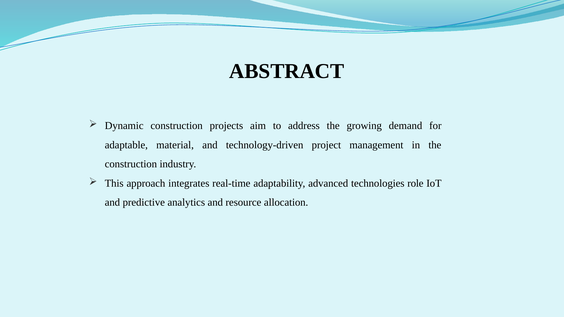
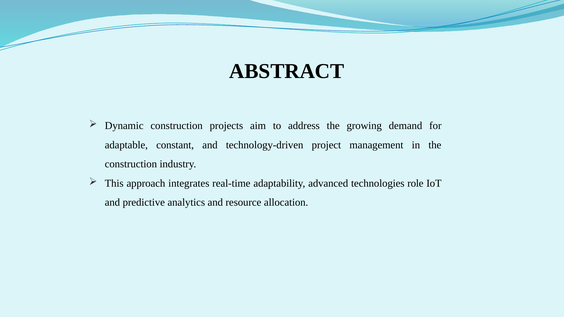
material: material -> constant (175, 145)
